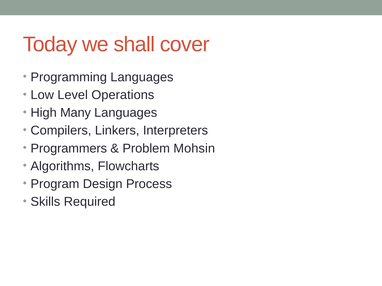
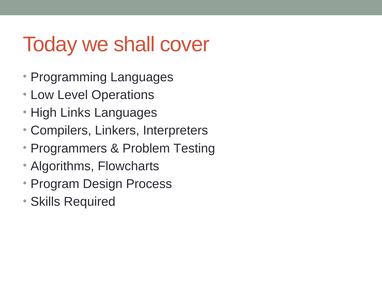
Many: Many -> Links (75, 113)
Mohsin: Mohsin -> Testing (194, 149)
